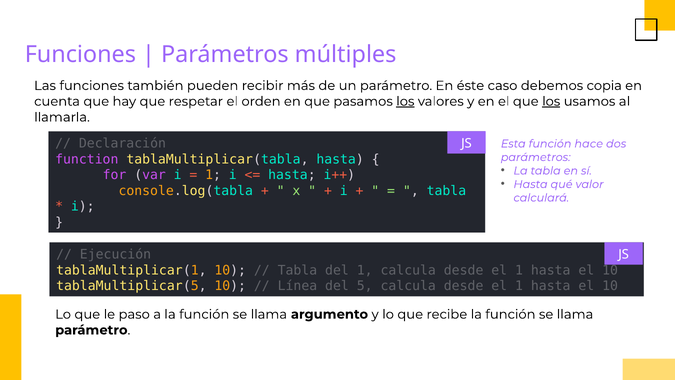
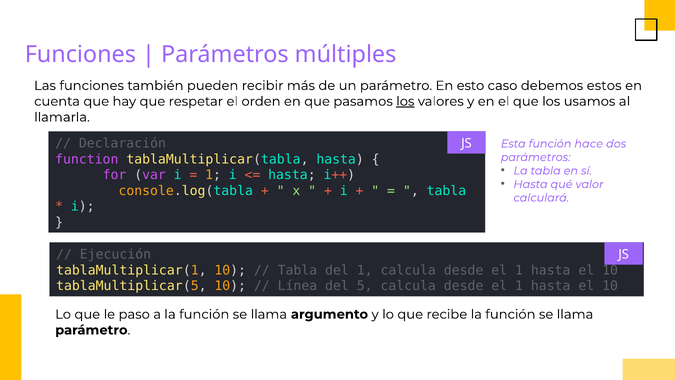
éste: éste -> esto (470, 86)
copia: copia -> estos (604, 86)
los underline: present -> none (551, 101)
